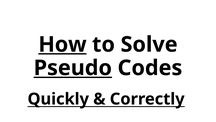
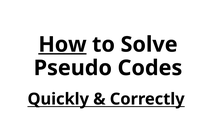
Pseudo underline: present -> none (73, 68)
